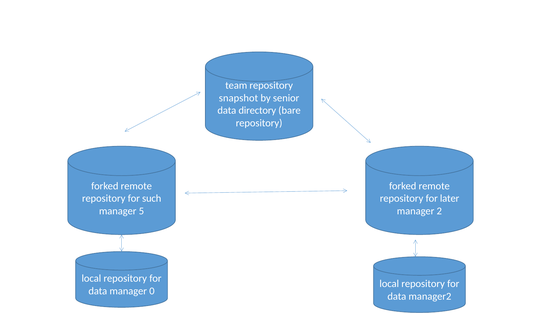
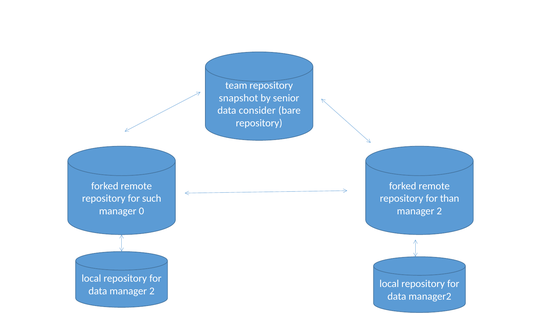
directory: directory -> consider (257, 111)
later: later -> than (450, 199)
5: 5 -> 0 (141, 211)
data manager 0: 0 -> 2 (152, 291)
